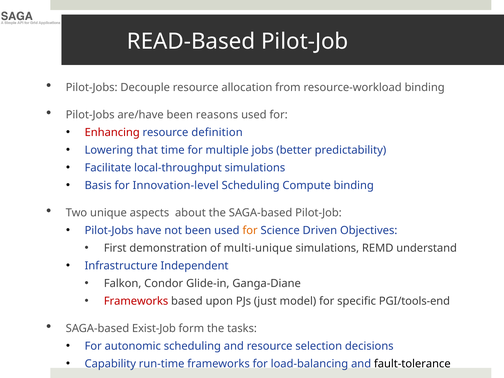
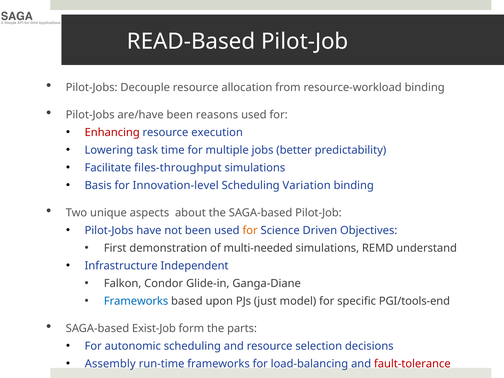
definition: definition -> execution (217, 132)
that: that -> task (147, 150)
local-throughput: local-throughput -> files-throughput (178, 168)
Compute: Compute -> Variation (307, 185)
multi-unique: multi-unique -> multi-needed (258, 248)
Frameworks colour: red -> blue (136, 301)
tasks: tasks -> parts (242, 328)
Capability: Capability -> Assembly (110, 364)
fault-tolerance colour: black -> red (412, 364)
